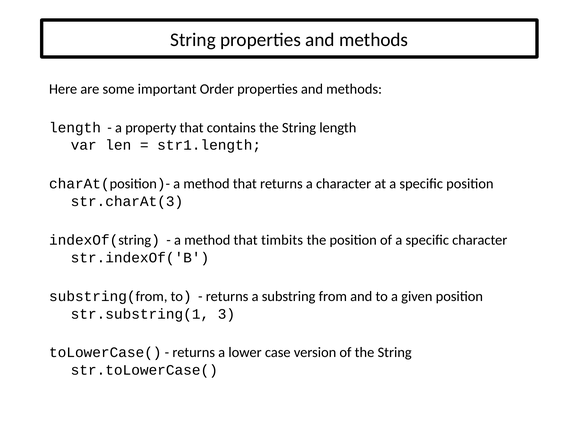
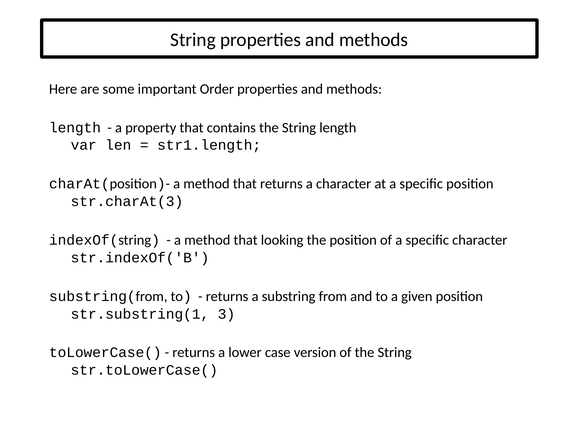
timbits: timbits -> looking (282, 240)
